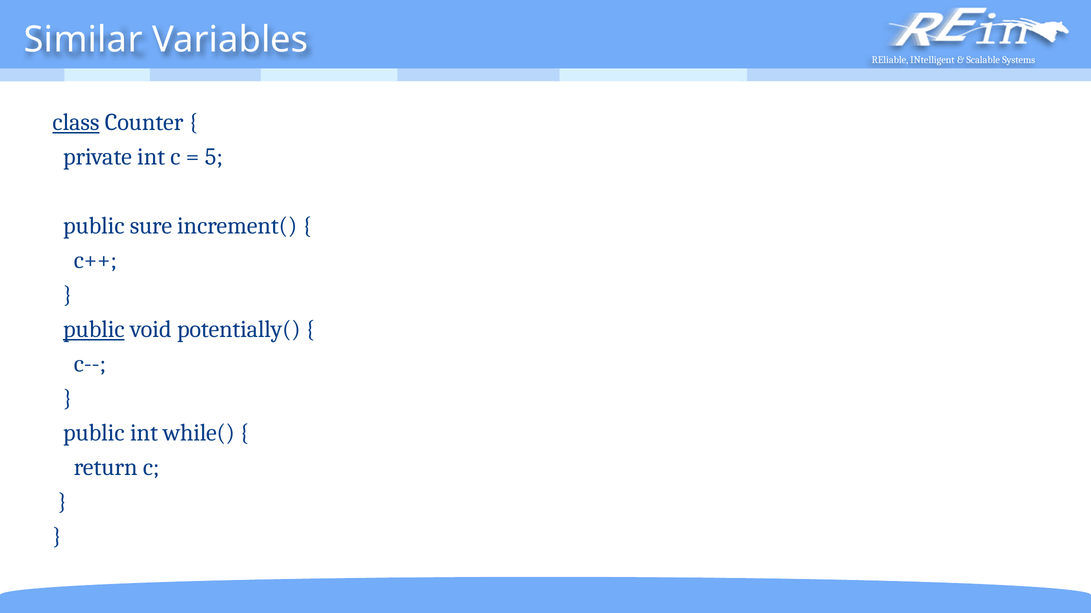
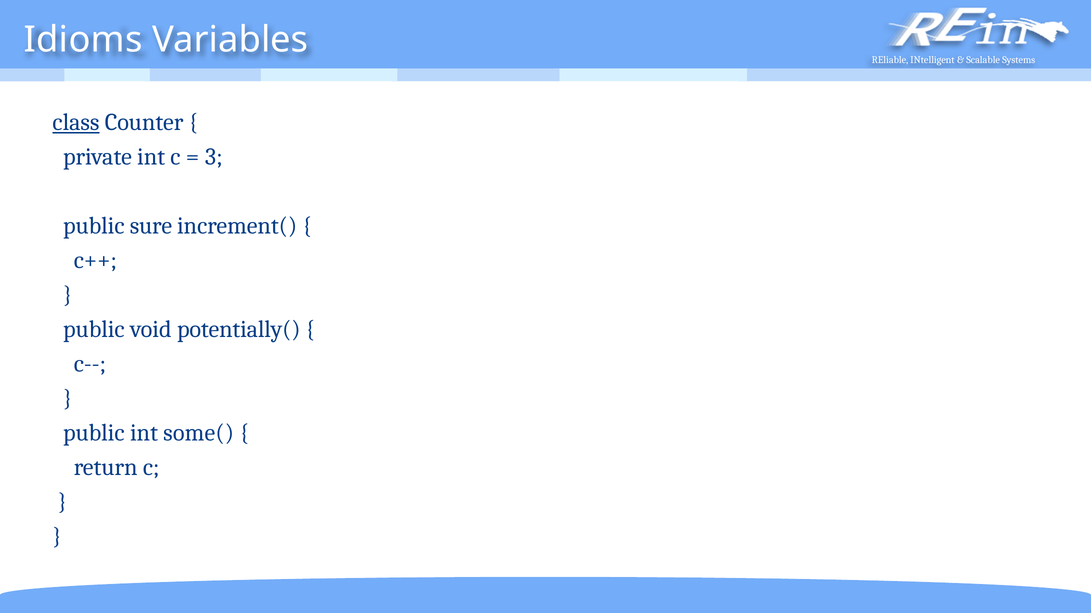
Similar: Similar -> Idioms (83, 40)
5: 5 -> 3 (214, 157)
public underline: present -> none (94, 330)
while(: while( -> some( (199, 433)
